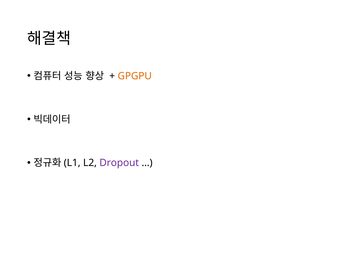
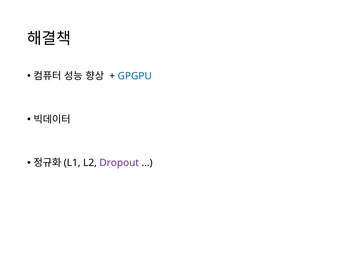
GPGPU colour: orange -> blue (135, 76)
